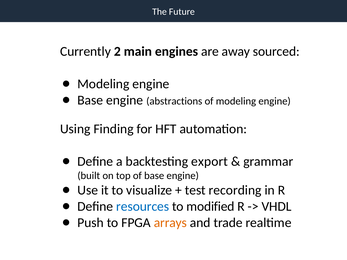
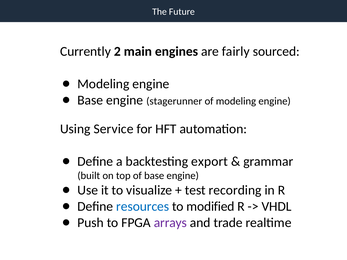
away: away -> fairly (236, 52)
abstractions: abstractions -> stagerunner (174, 101)
Finding: Finding -> Service (114, 129)
arrays colour: orange -> purple (170, 223)
